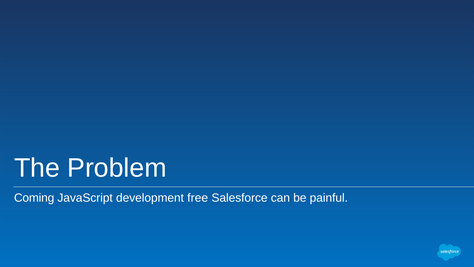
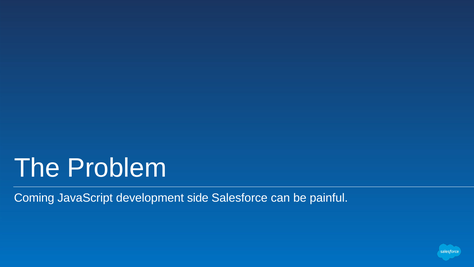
free: free -> side (198, 198)
